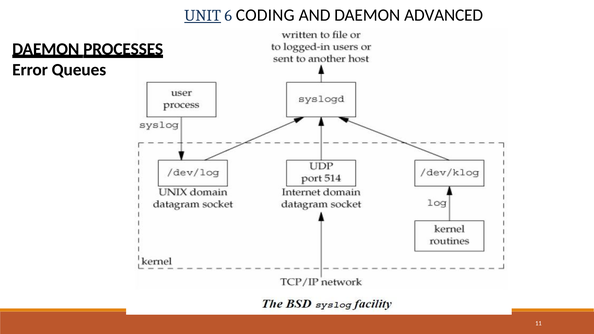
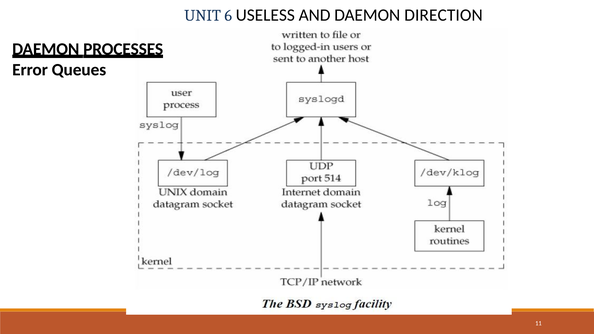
UNIT underline: present -> none (203, 16)
CODING: CODING -> USELESS (265, 15)
ADVANCED: ADVANCED -> DIRECTION (443, 15)
